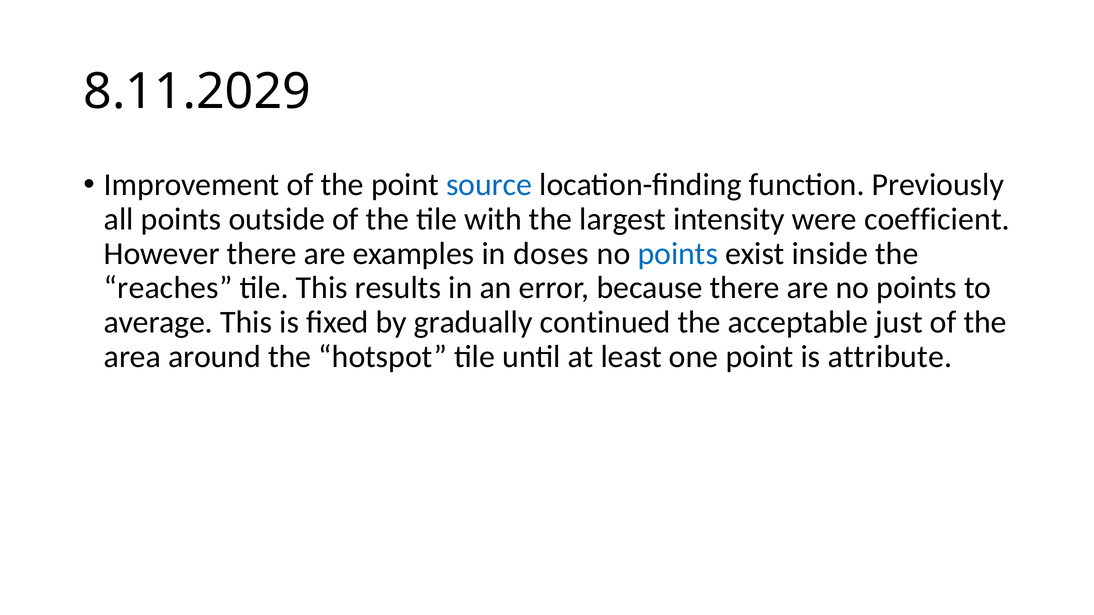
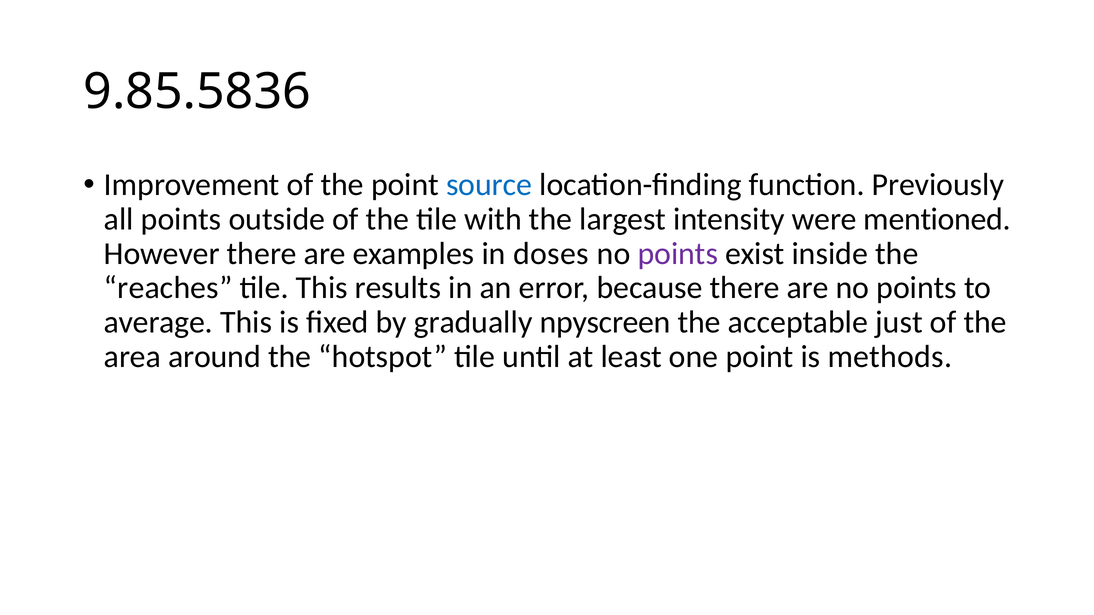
8.11.2029: 8.11.2029 -> 9.85.5836 (197, 92)
coefficient: coefficient -> mentioned (937, 219)
points colour: blue -> purple (678, 254)
continued: continued -> npyscreen (605, 323)
attribute: attribute -> methods (890, 357)
